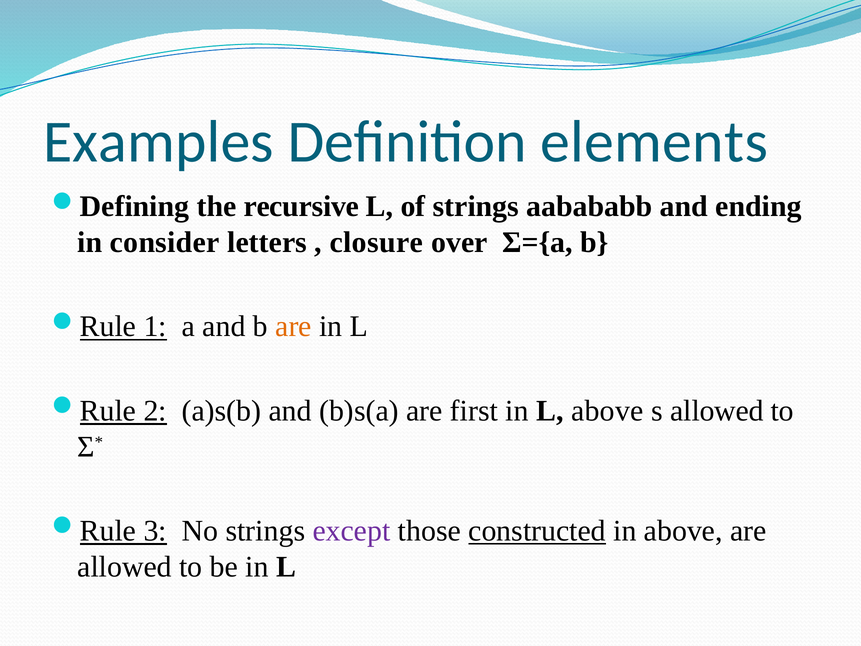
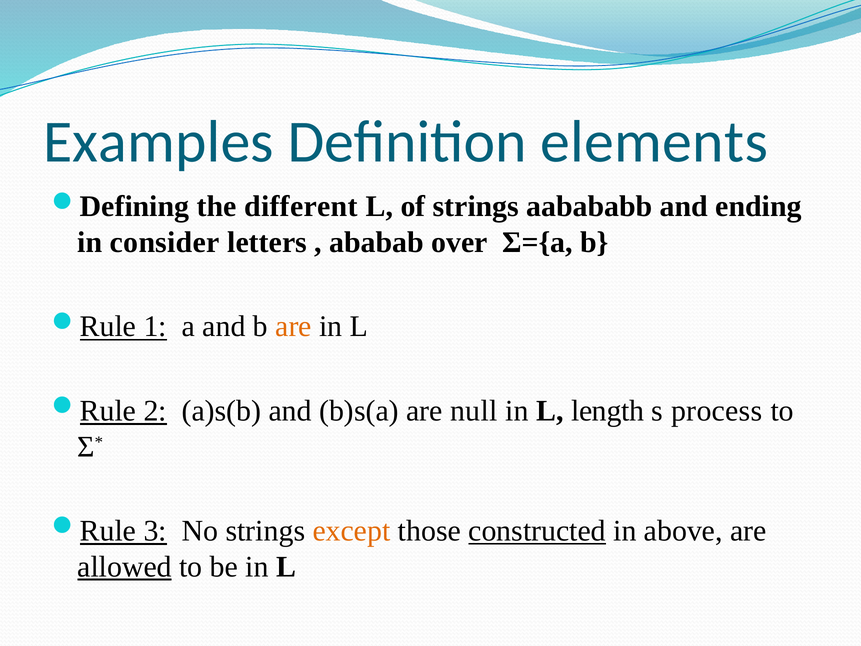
recursive: recursive -> different (301, 207)
closure: closure -> ababab (377, 242)
first: first -> null (474, 411)
L above: above -> length (608, 411)
s allowed: allowed -> process (717, 411)
except colour: purple -> orange (351, 531)
allowed underline: none -> present (125, 566)
